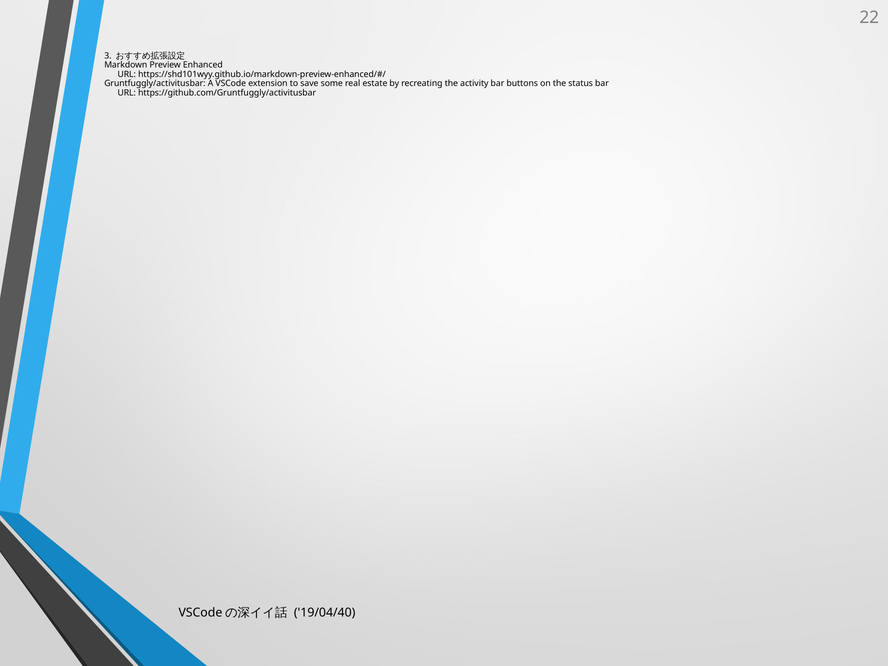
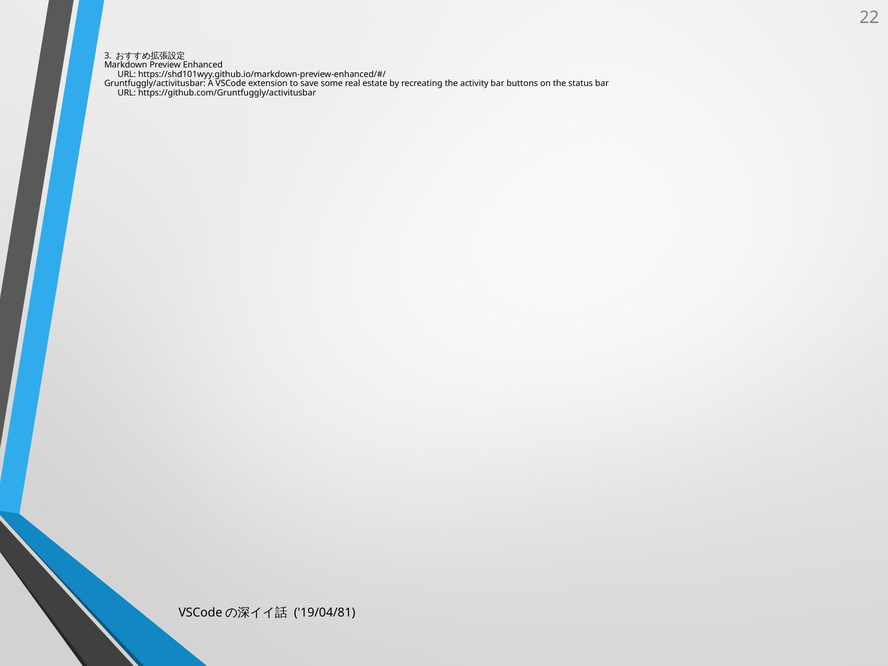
19/04/40: 19/04/40 -> 19/04/81 (325, 612)
